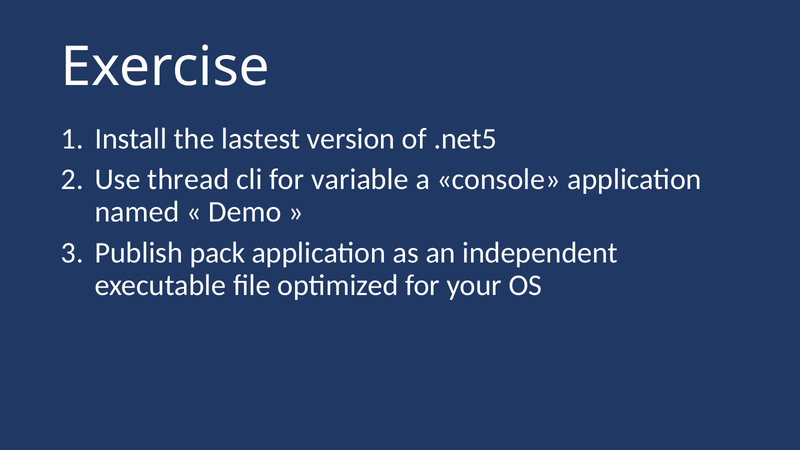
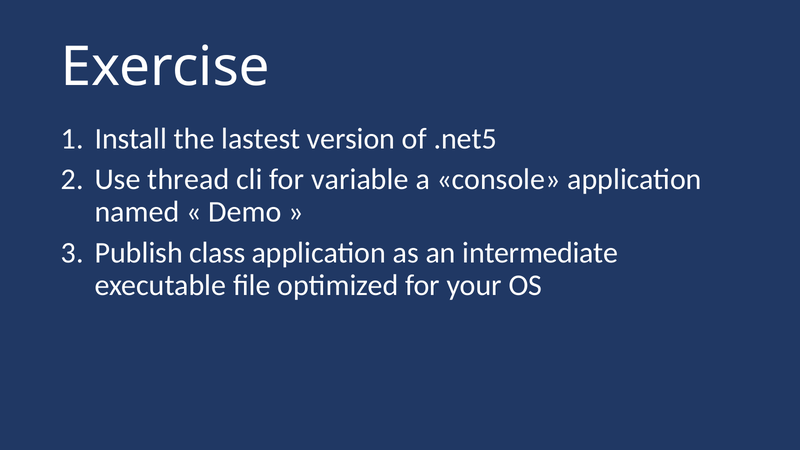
pack: pack -> class (217, 253)
independent: independent -> intermediate (540, 253)
